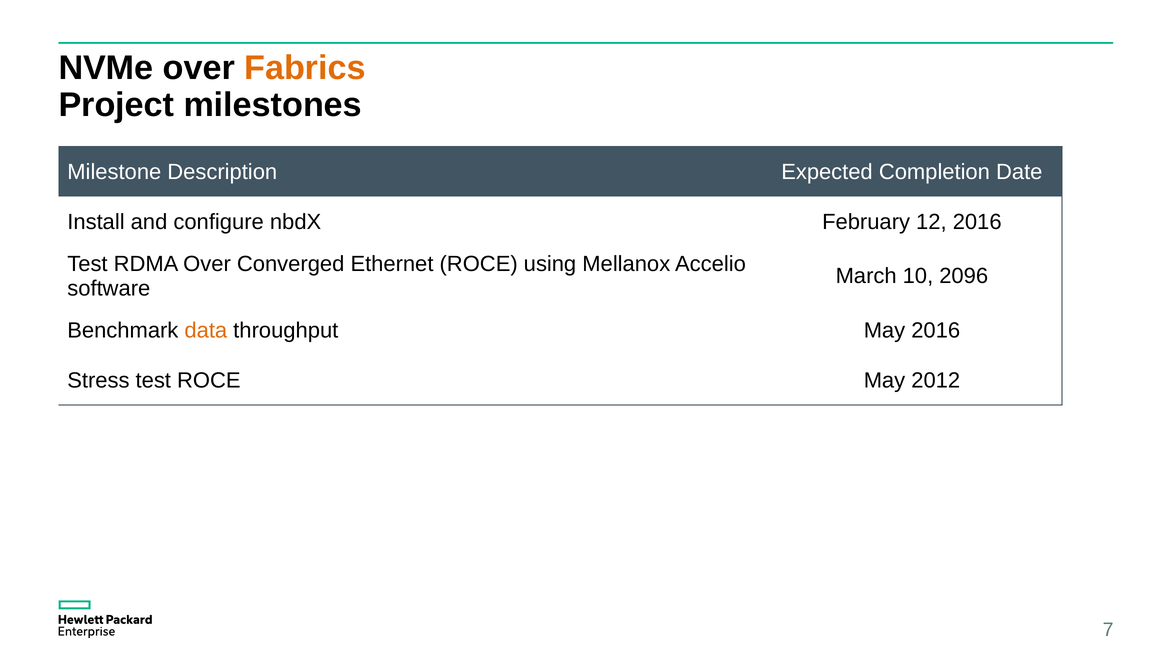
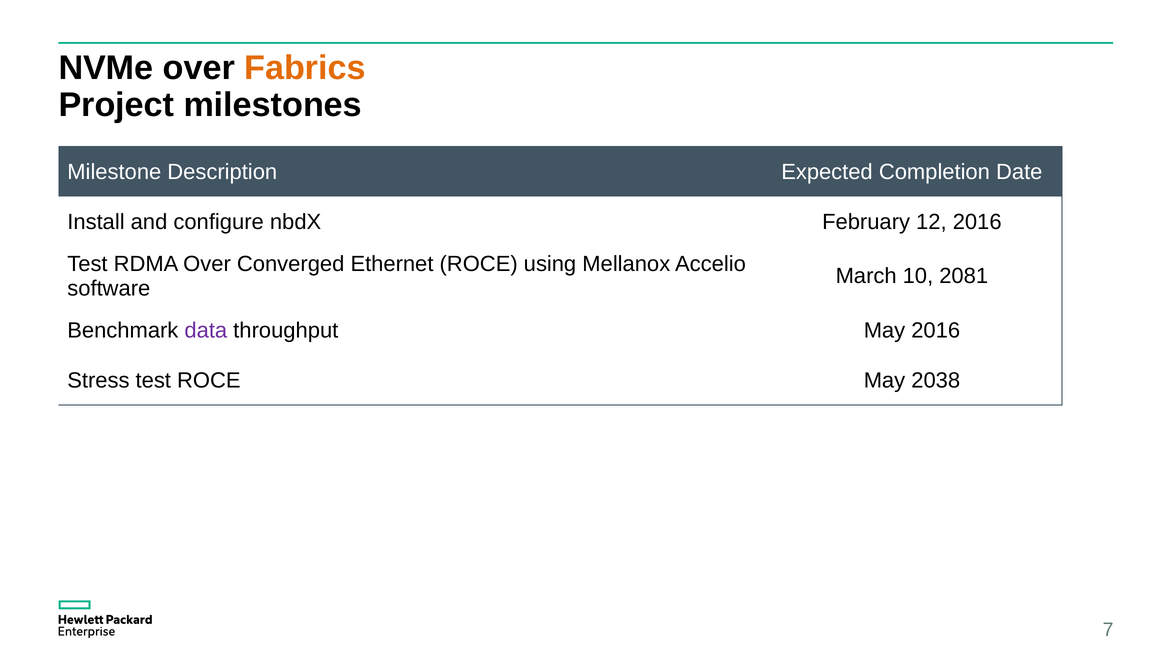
2096: 2096 -> 2081 (964, 276)
data colour: orange -> purple (206, 331)
2012: 2012 -> 2038 (936, 381)
